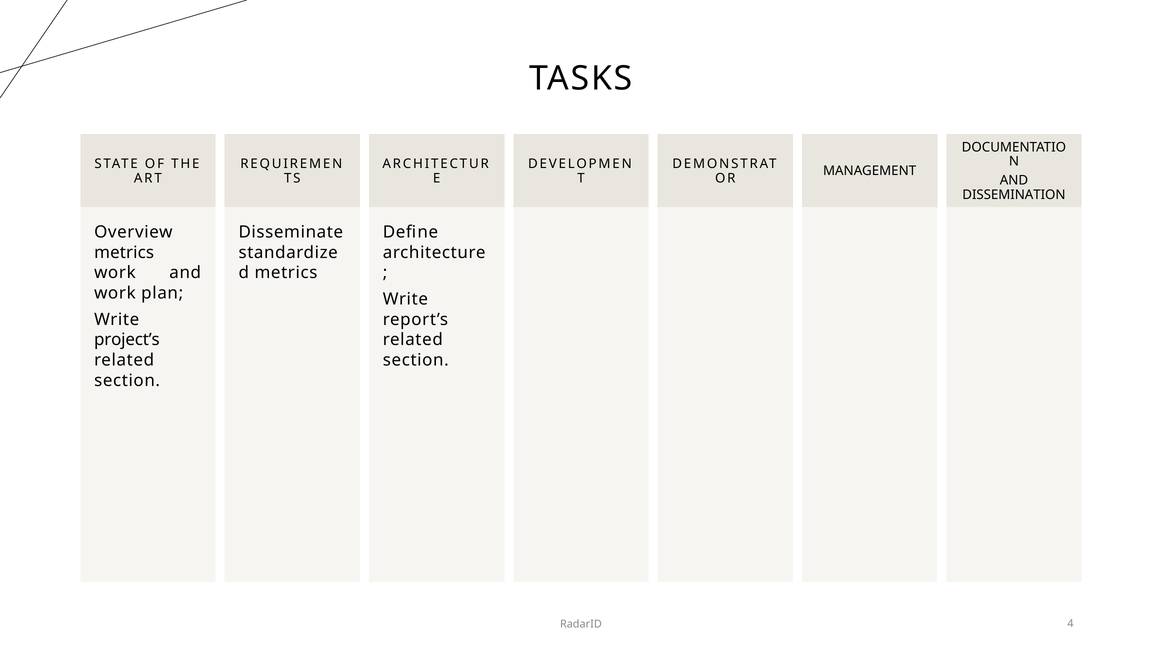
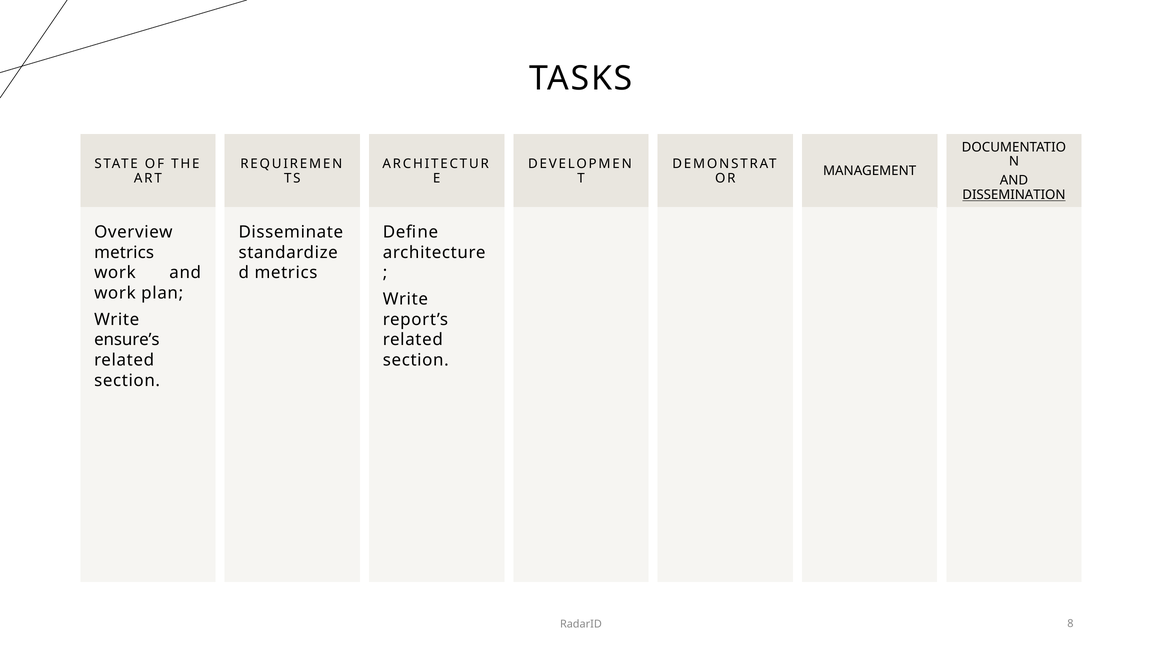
DISSEMINATION underline: none -> present (1014, 195)
project’s: project’s -> ensure’s (127, 340)
4: 4 -> 8 (1070, 623)
